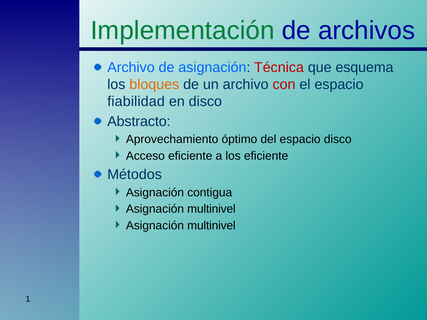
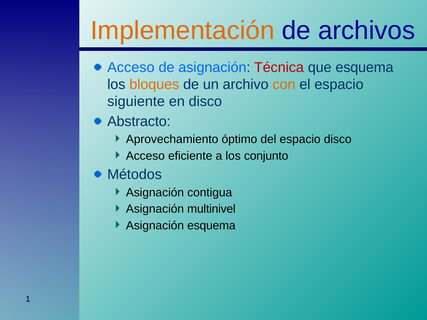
Implementación colour: green -> orange (182, 31)
Archivo: Archivo -> Acceso (131, 68)
con colour: red -> orange (284, 85)
fiabilidad: fiabilidad -> siguiente (136, 102)
los eficiente: eficiente -> conjunto (266, 156)
multinivel: multinivel -> esquema (211, 226)
